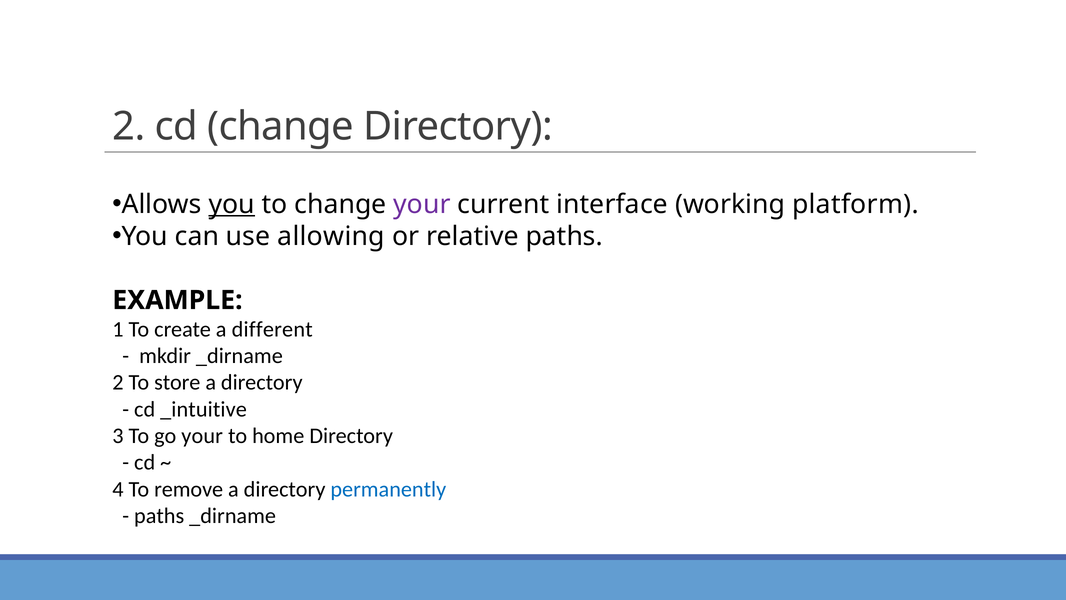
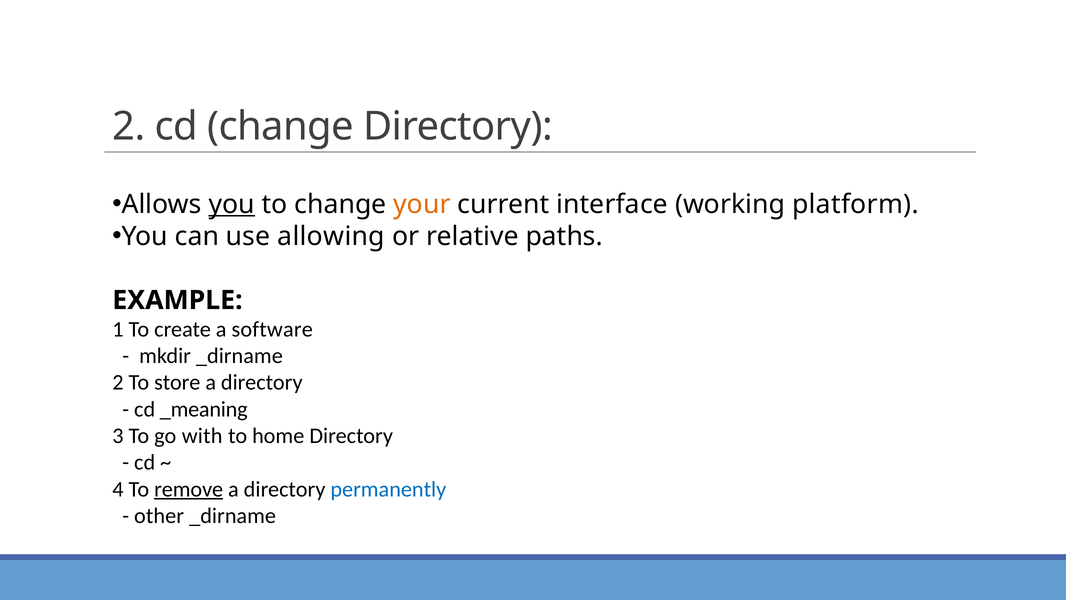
your colour: purple -> orange (422, 204)
different: different -> software (272, 329)
_intuitive: _intuitive -> _meaning (204, 409)
go your: your -> with (202, 436)
remove underline: none -> present (189, 489)
paths: paths -> other (159, 516)
